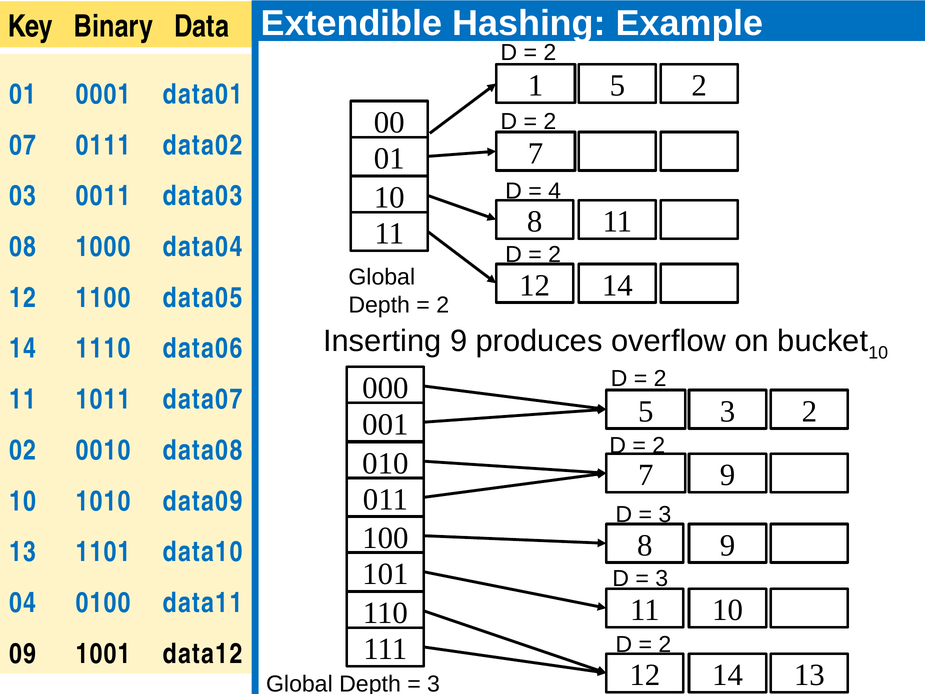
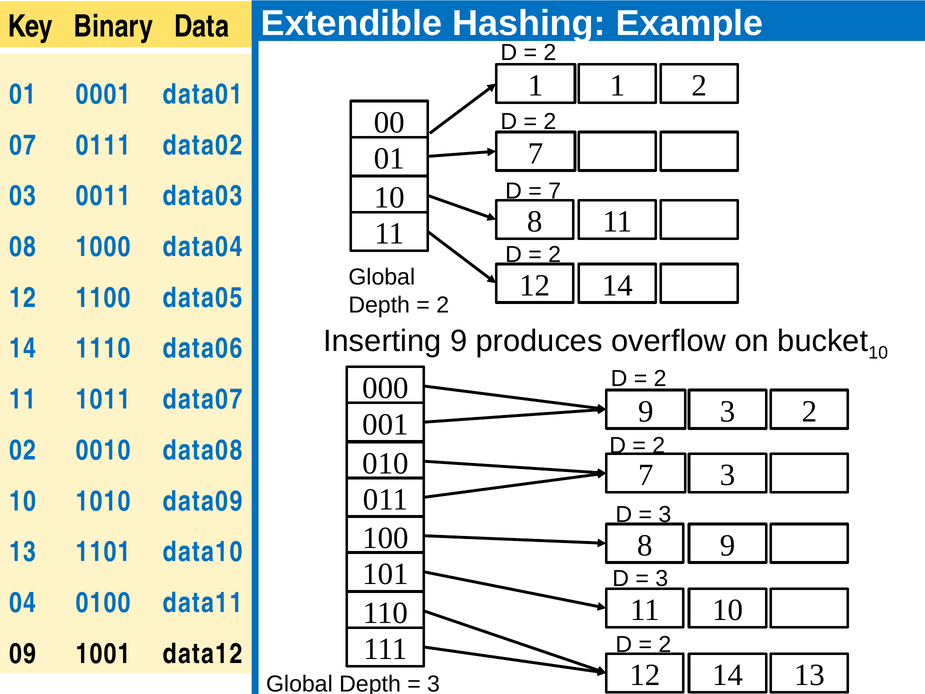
1 5: 5 -> 1 (617, 86)
4: 4 -> 7 (555, 191)
001 5: 5 -> 9 (646, 411)
7 9: 9 -> 3 (728, 475)
